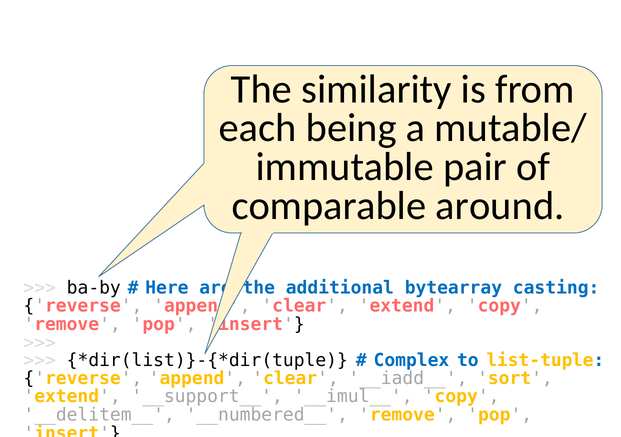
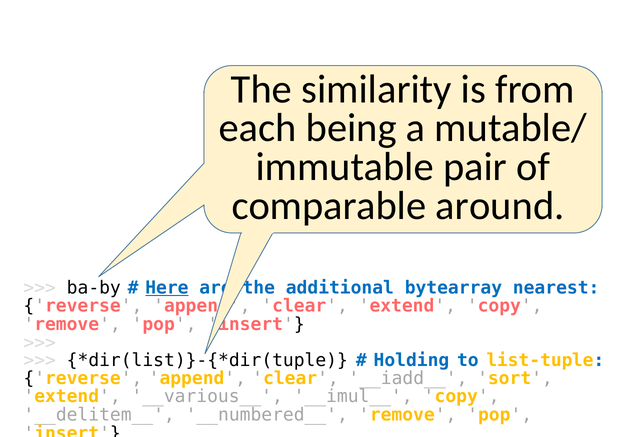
Here underline: none -> present (167, 288)
casting: casting -> nearest (556, 288)
Complex: Complex -> Holding (411, 360)
__support__: __support__ -> __various__ (207, 397)
